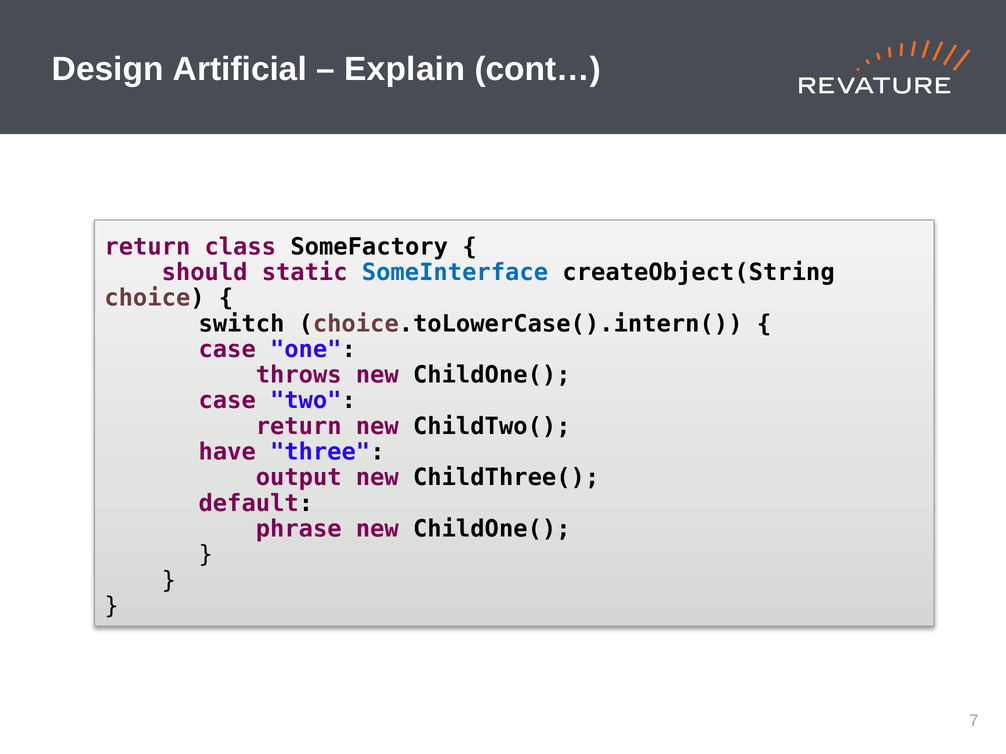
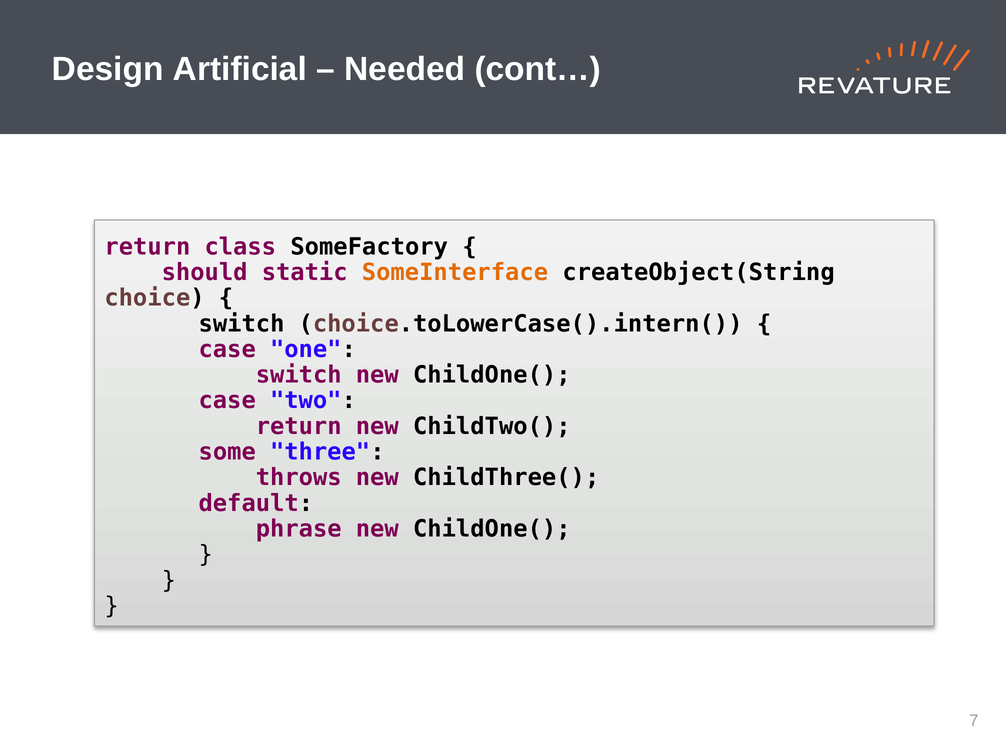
Explain: Explain -> Needed (405, 69)
SomeInterface colour: blue -> orange (455, 273)
throws: throws -> switch (299, 375)
have: have -> some (227, 452)
output: output -> throws (299, 478)
